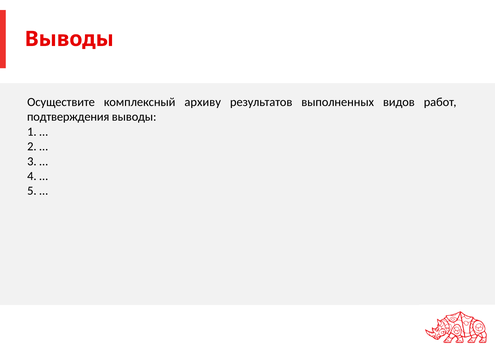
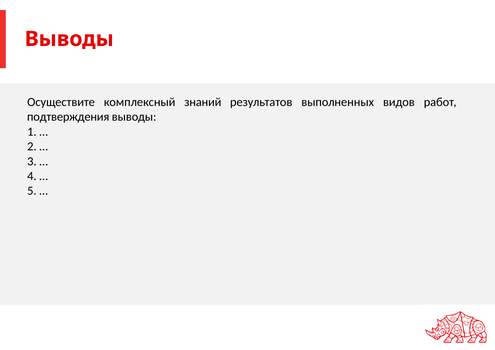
архиву: архиву -> знаний (203, 102)
